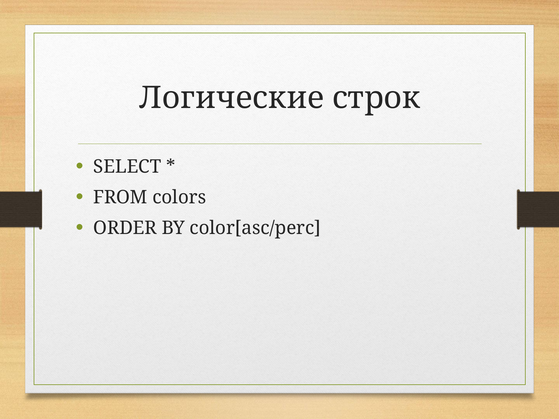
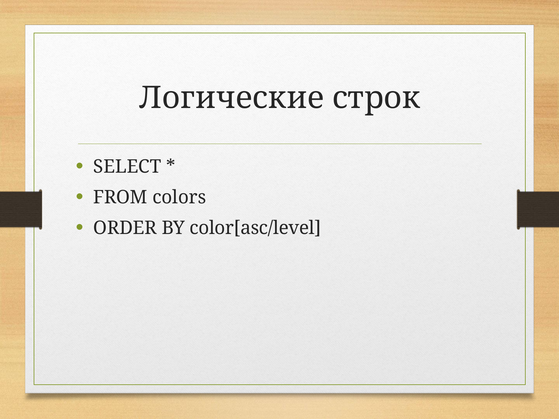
color[asc/perc: color[asc/perc -> color[asc/level (255, 228)
